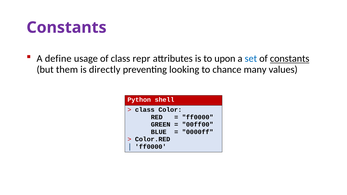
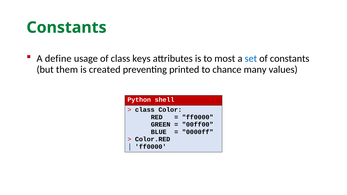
Constants colour: purple -> green (67, 28)
repr: repr -> keys (141, 59)
upon: upon -> most (225, 59)
constants underline: present -> none (290, 59)
directly: directly -> created (105, 70)
looking: looking -> printed (184, 70)
